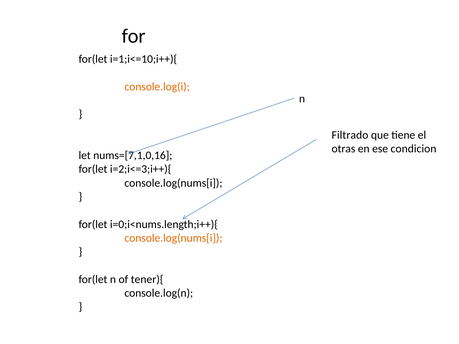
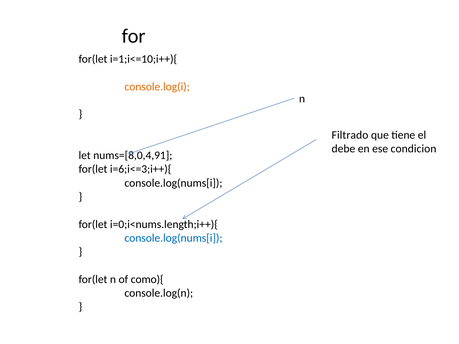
otras: otras -> debe (343, 149)
nums=[7,1,0,16: nums=[7,1,0,16 -> nums=[8,0,4,91 (133, 156)
i=2;i<=3;i++){: i=2;i<=3;i++){ -> i=6;i<=3;i++){ (141, 169)
console.log(nums[i colour: orange -> blue (173, 238)
tener){: tener){ -> como){ (147, 279)
